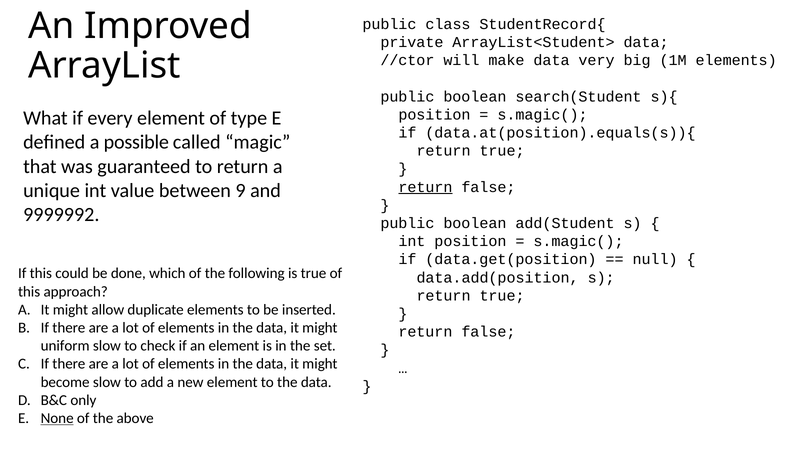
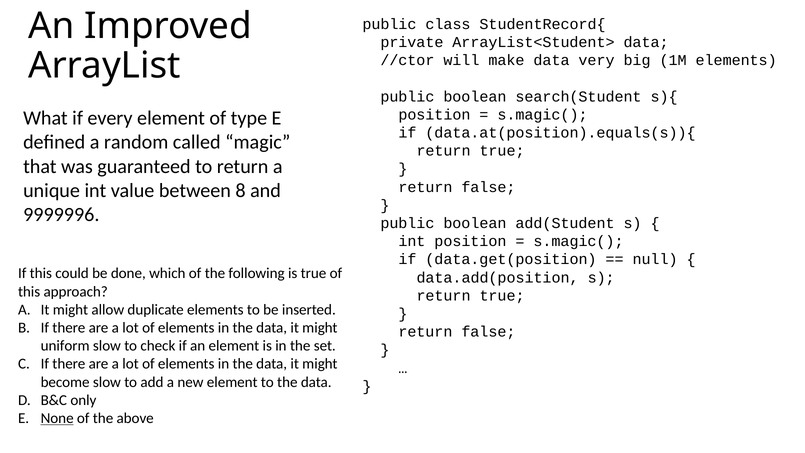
possible: possible -> random (136, 142)
return underline: present -> none (425, 187)
9: 9 -> 8 (241, 191)
9999992: 9999992 -> 9999996 (61, 215)
